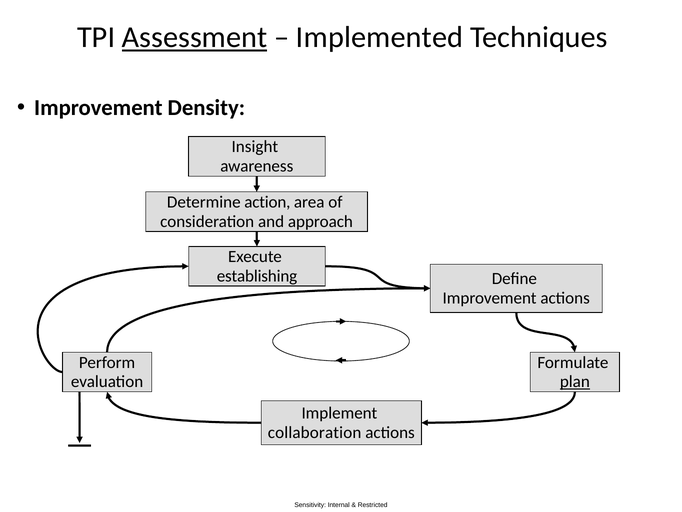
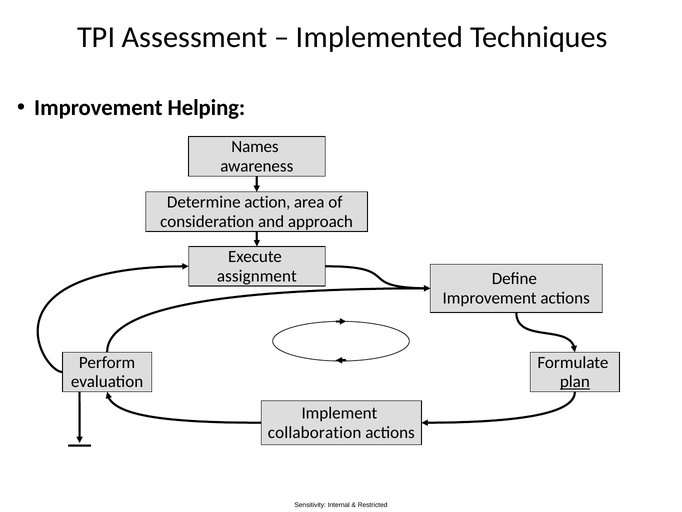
Assessment underline: present -> none (195, 37)
Density: Density -> Helping (206, 108)
Insight: Insight -> Names (255, 147)
establishing: establishing -> assignment (257, 276)
